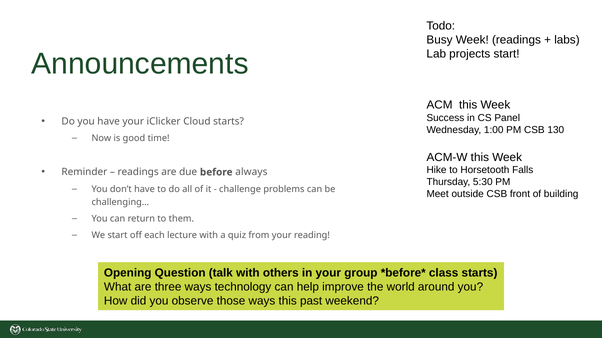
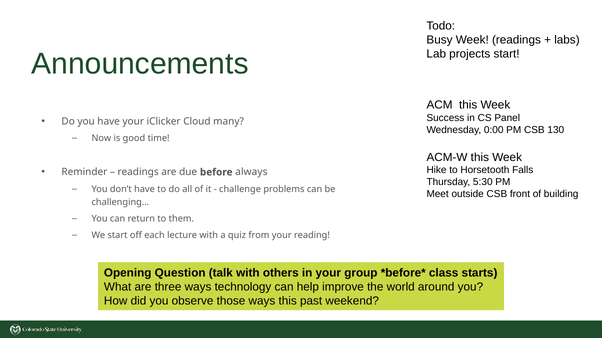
Cloud starts: starts -> many (229, 121)
1:00: 1:00 -> 0:00 (494, 130)
